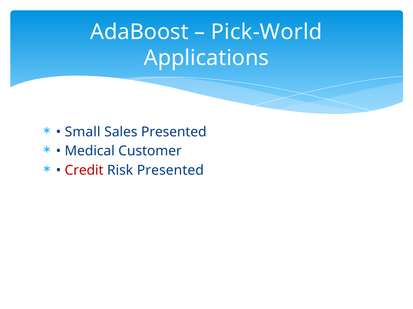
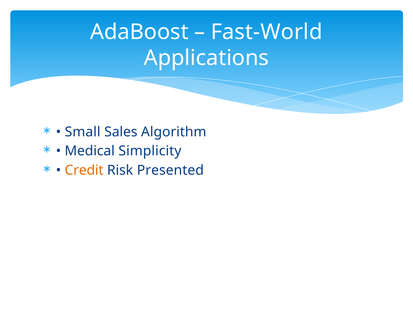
Pick-World: Pick-World -> Fast-World (267, 32)
Sales Presented: Presented -> Algorithm (174, 132)
Customer: Customer -> Simplicity (150, 151)
Credit colour: red -> orange (84, 171)
